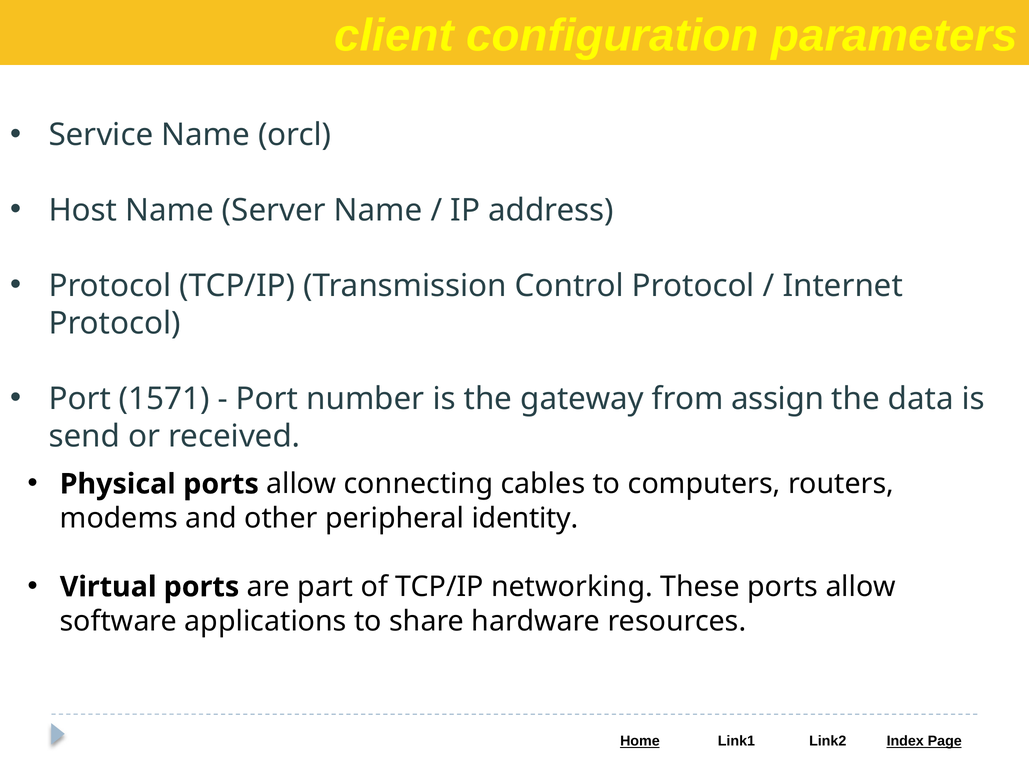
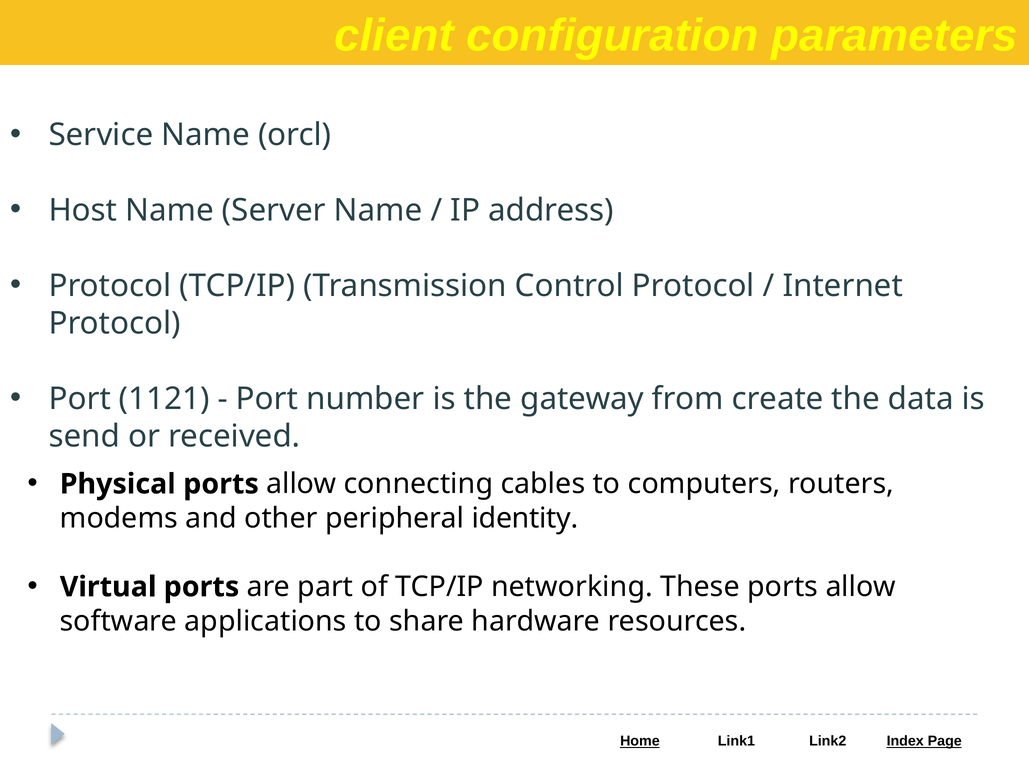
1571: 1571 -> 1121 (164, 399)
assign: assign -> create (778, 399)
